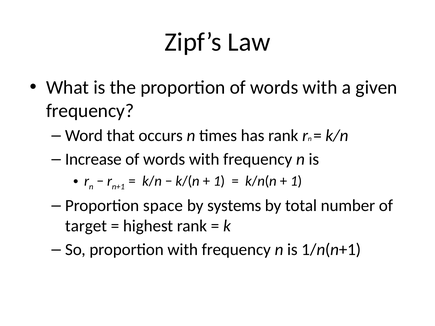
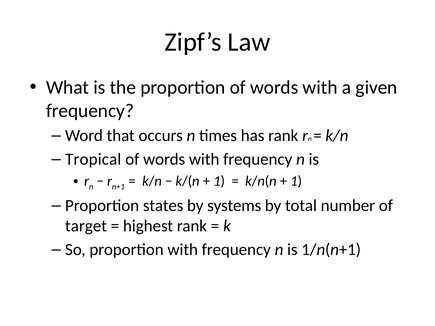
Increase: Increase -> Tropical (93, 160)
space: space -> states (163, 206)
